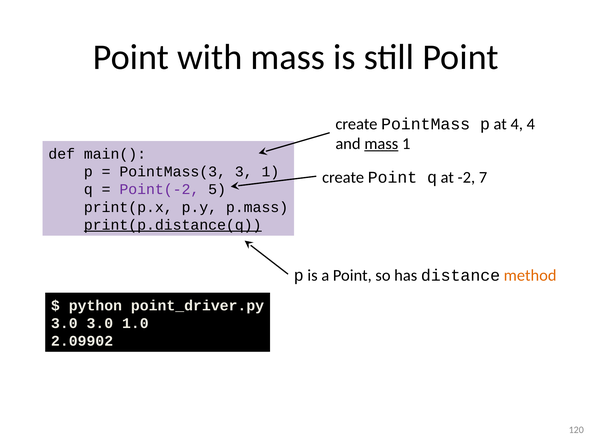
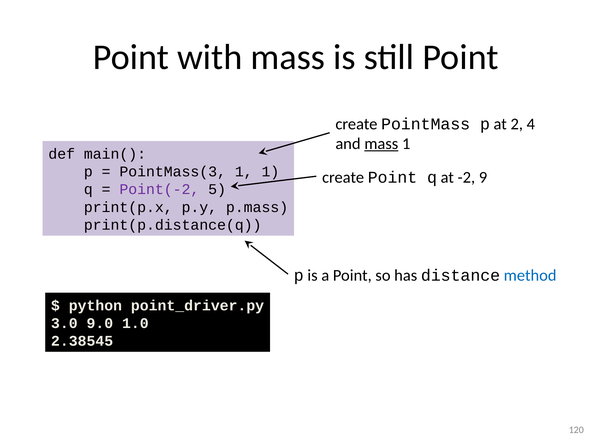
at 4: 4 -> 2 (517, 124)
PointMass(3 3: 3 -> 1 (244, 172)
7: 7 -> 9 (483, 177)
print(p.distance(q underline: present -> none (173, 225)
method colour: orange -> blue (530, 275)
3.0 3.0: 3.0 -> 9.0 (100, 323)
2.09902: 2.09902 -> 2.38545 (82, 341)
